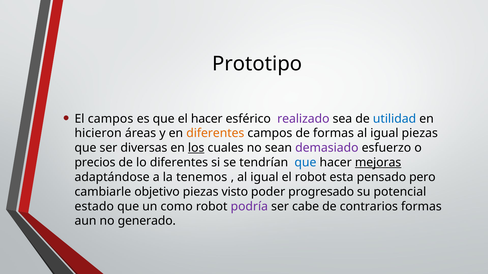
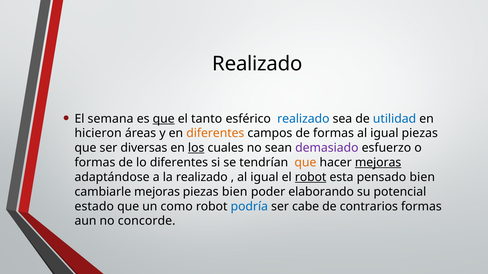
Prototipo: Prototipo -> Realizado (257, 64)
El campos: campos -> semana (111, 119)
que underline: none -> present (164, 119)
el hacer: hacer -> tanto (207, 119)
realizado colour: purple -> blue (303, 119)
precios: precios -> formas (95, 163)
que colour: blue -> orange (305, 163)
la tenemos: tenemos -> realizado (202, 177)
robot underline: none -> present (311, 177)
pensado pero: pero -> bien (422, 177)
cambiarle objetivo: objetivo -> mejoras (157, 192)
piezas visto: visto -> bien (235, 192)
progresado: progresado -> elaborando (321, 192)
podría colour: purple -> blue (249, 207)
generado: generado -> concorde (147, 221)
